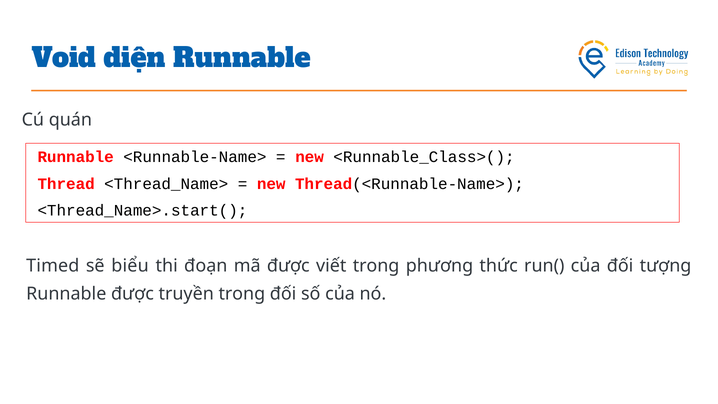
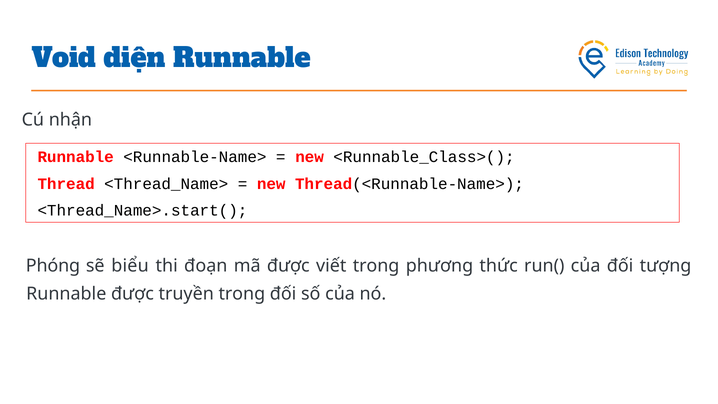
quán: quán -> nhận (70, 120)
Timed: Timed -> Phóng (53, 266)
